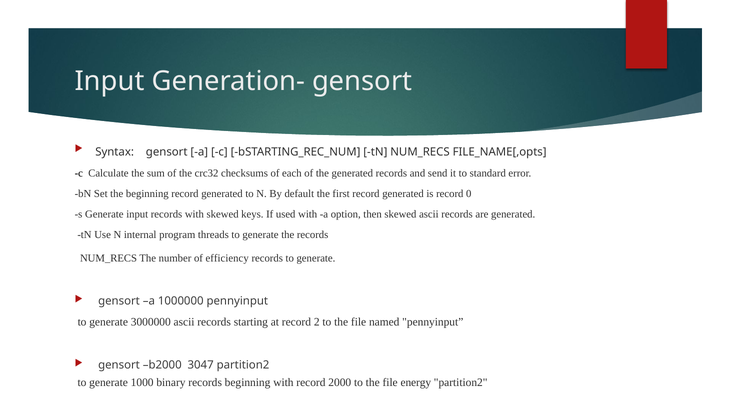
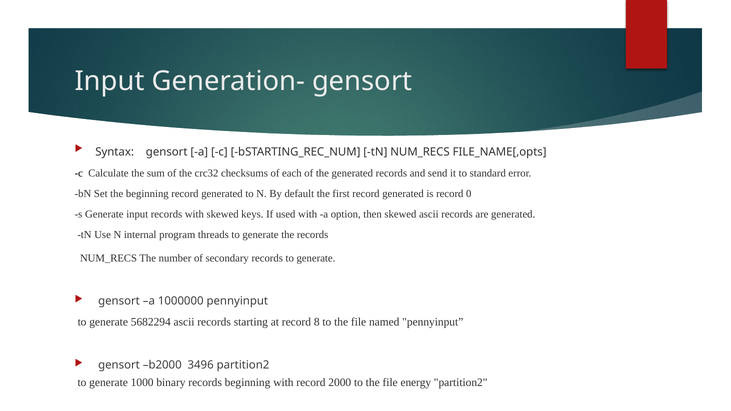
efficiency: efficiency -> secondary (227, 258)
3000000: 3000000 -> 5682294 (151, 322)
2: 2 -> 8 (317, 322)
3047: 3047 -> 3496 (201, 365)
